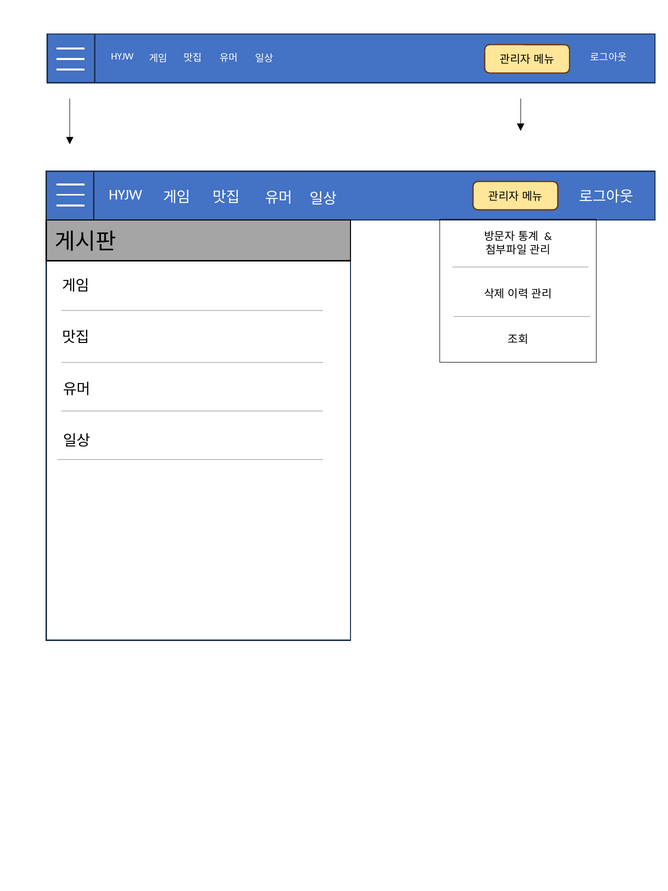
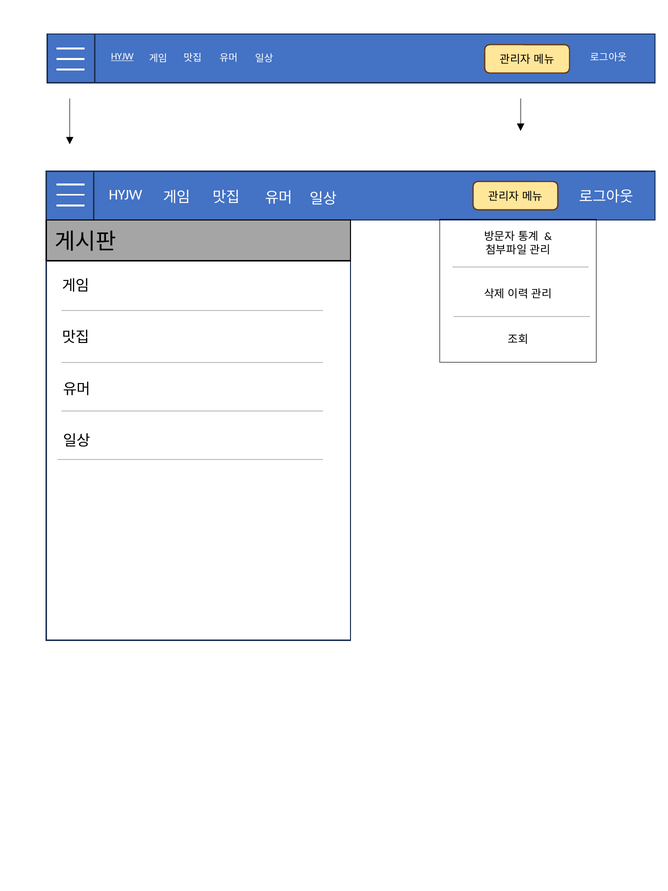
HYJW underline: none -> present (122, 57)
